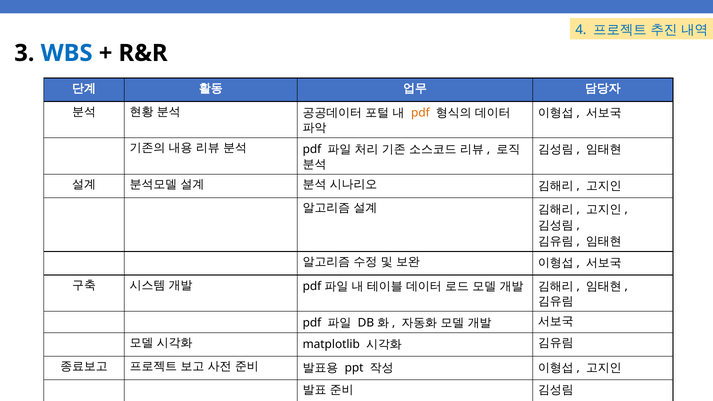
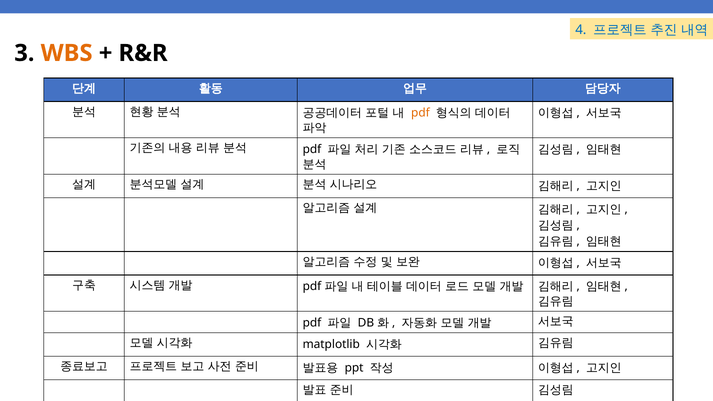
WBS colour: blue -> orange (67, 53)
